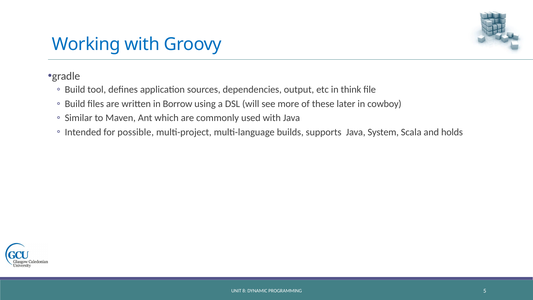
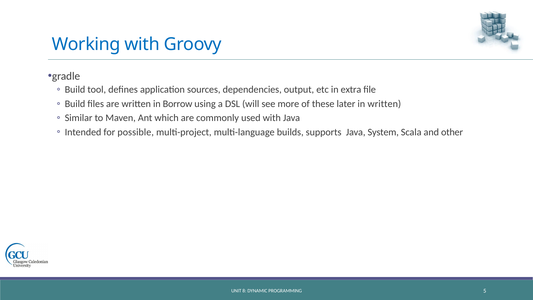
think: think -> extra (351, 90)
in cowboy: cowboy -> written (384, 104)
holds: holds -> other (452, 132)
